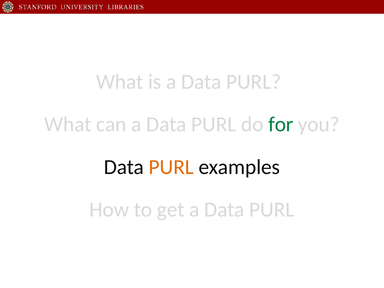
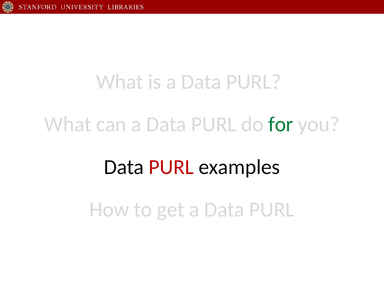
PURL colour: orange -> red (171, 167)
